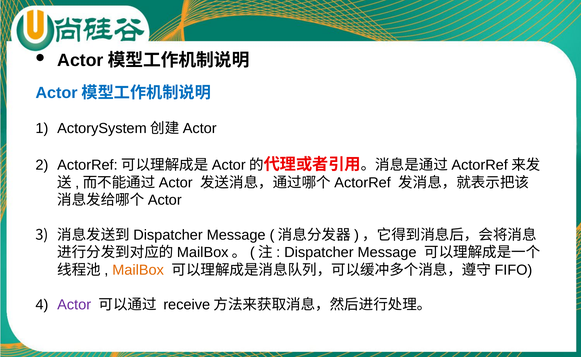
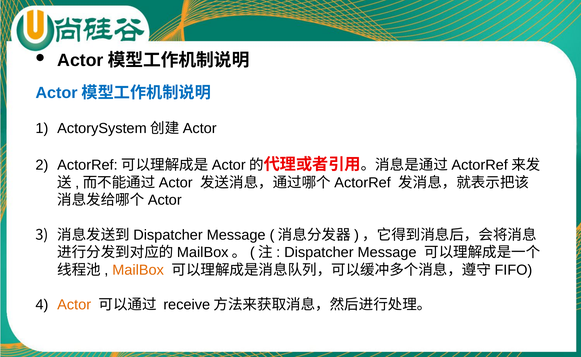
Actor colour: purple -> orange (74, 305)
